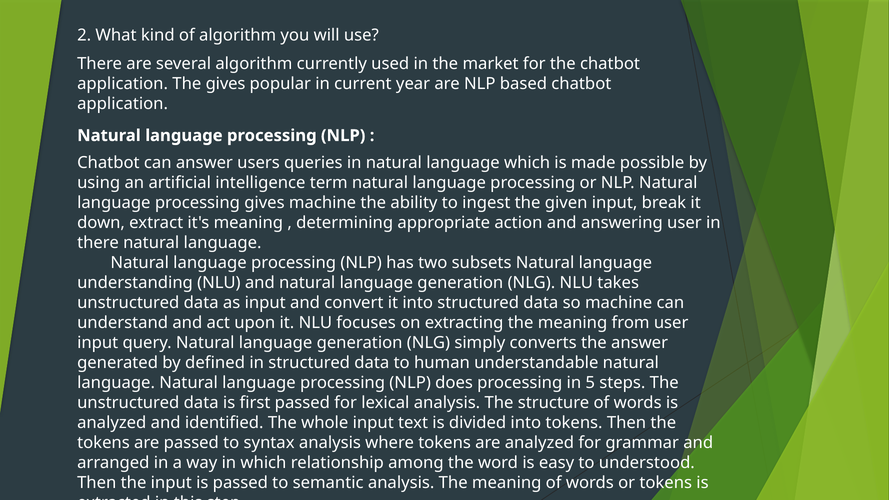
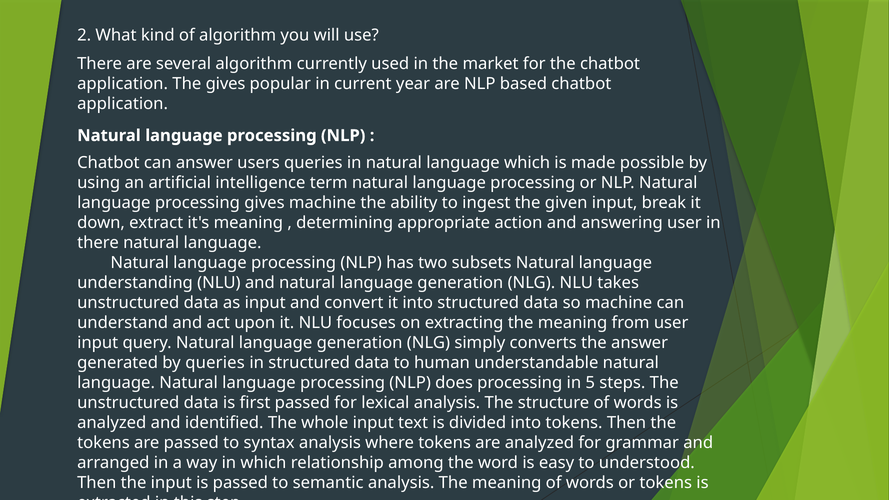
by defined: defined -> queries (215, 363)
